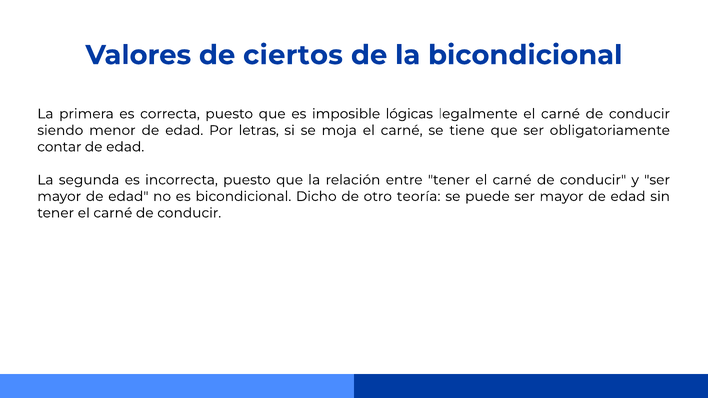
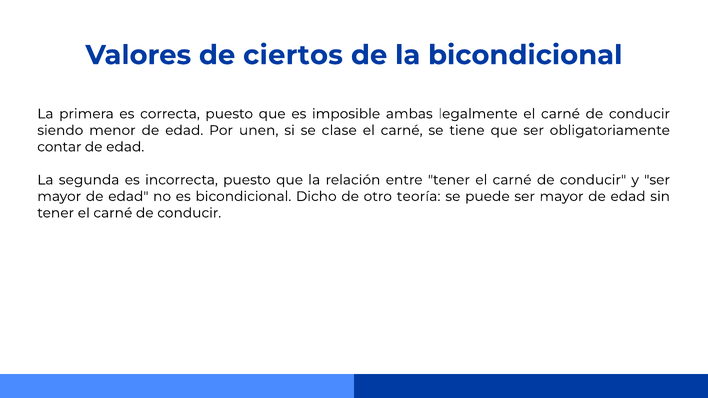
lógicas: lógicas -> ambas (409, 114)
letras: letras -> unen (259, 130)
moja: moja -> clase (339, 130)
